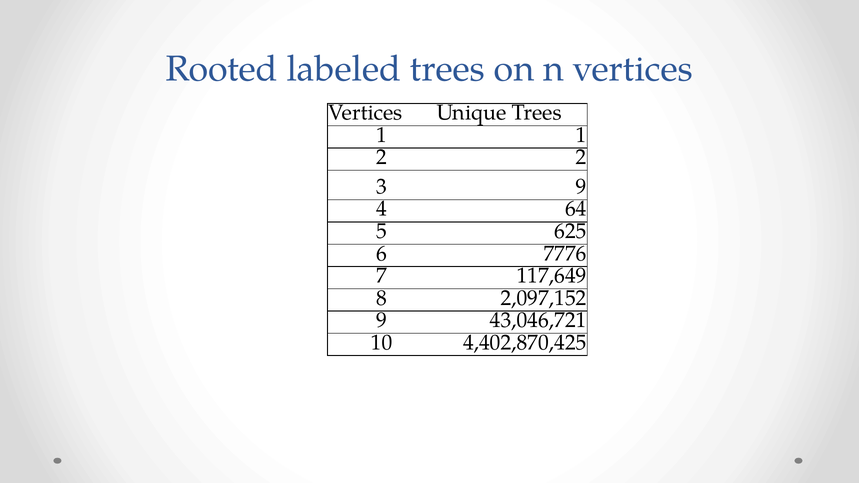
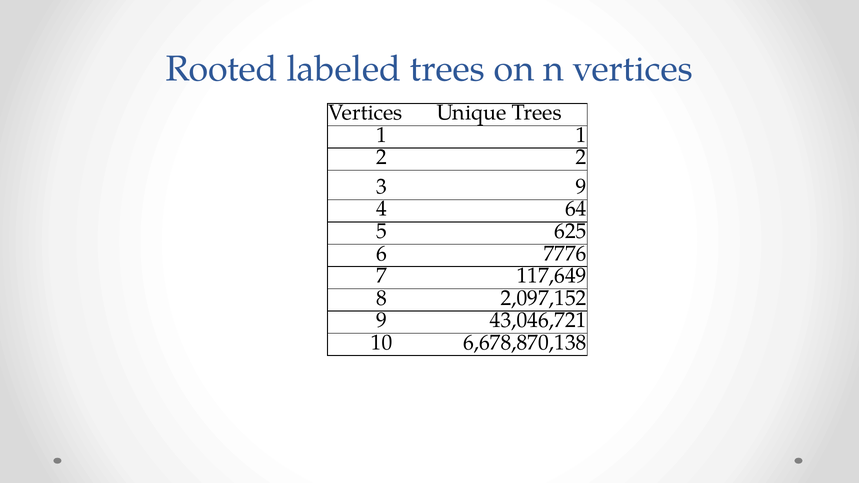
4,402,870,425: 4,402,870,425 -> 6,678,870,138 (525, 343)
